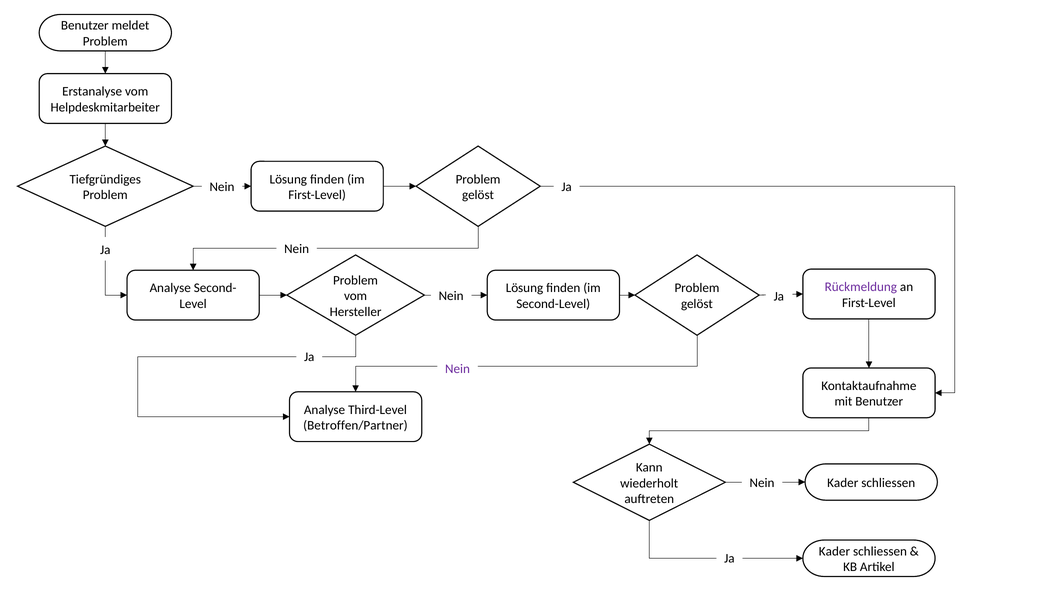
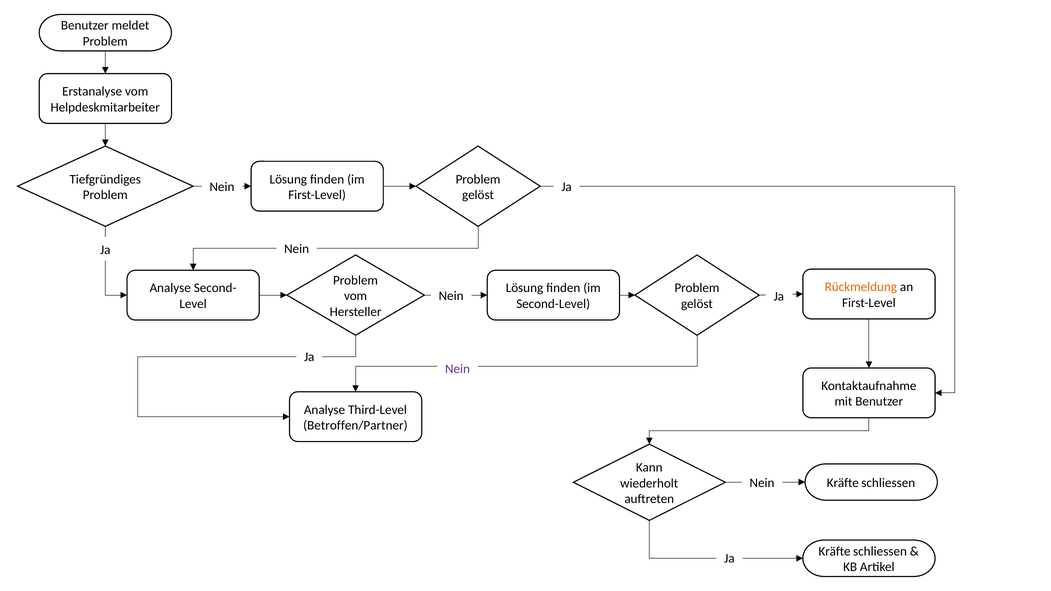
Rückmeldung colour: purple -> orange (861, 287)
Kader: Kader -> Kräfte (843, 483)
Kader: Kader -> Kräfte (835, 551)
